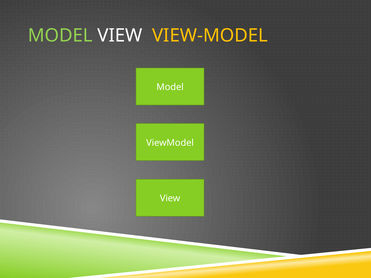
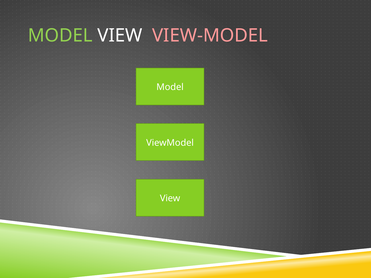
VIEW-MODEL colour: yellow -> pink (210, 36)
